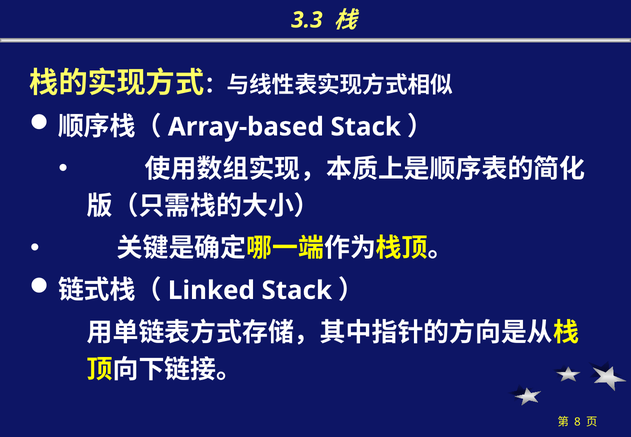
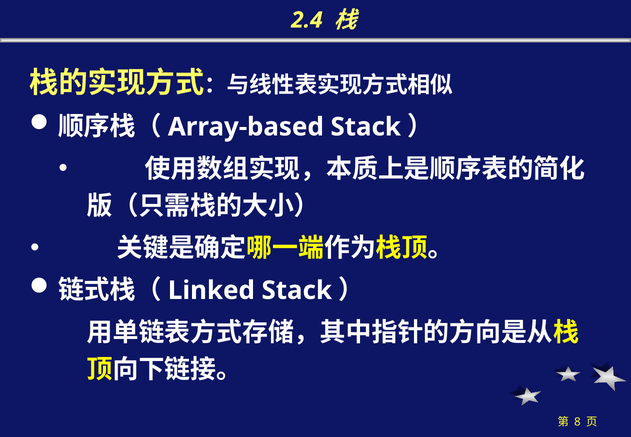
3.3: 3.3 -> 2.4 (307, 20)
